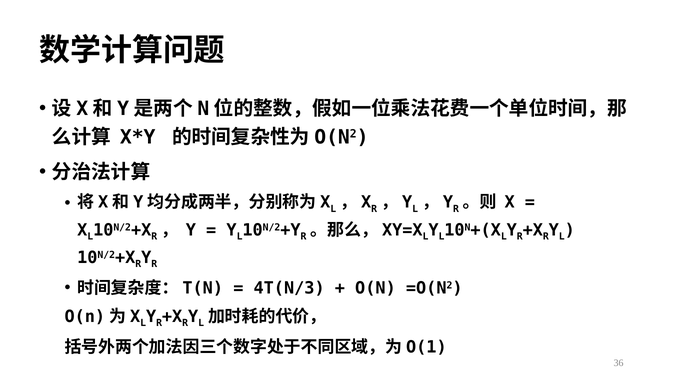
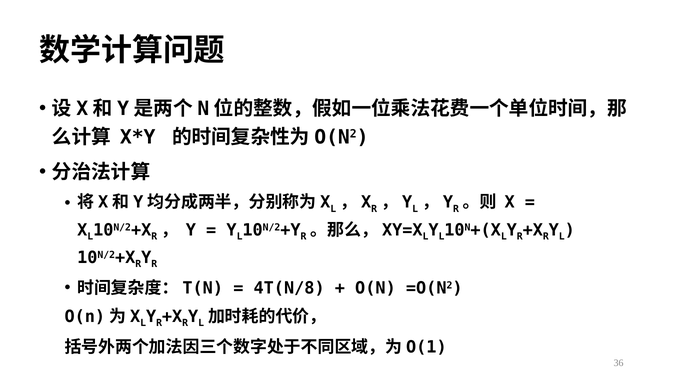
4T(N/3: 4T(N/3 -> 4T(N/8 (289, 288)
